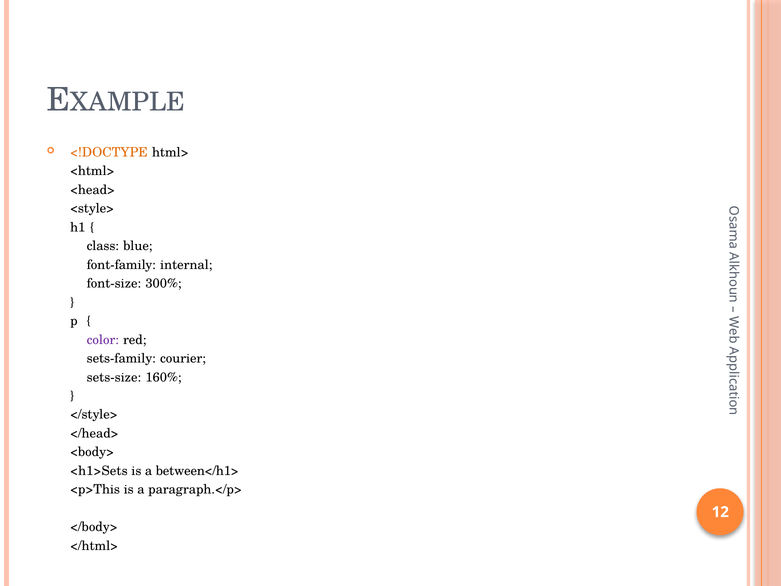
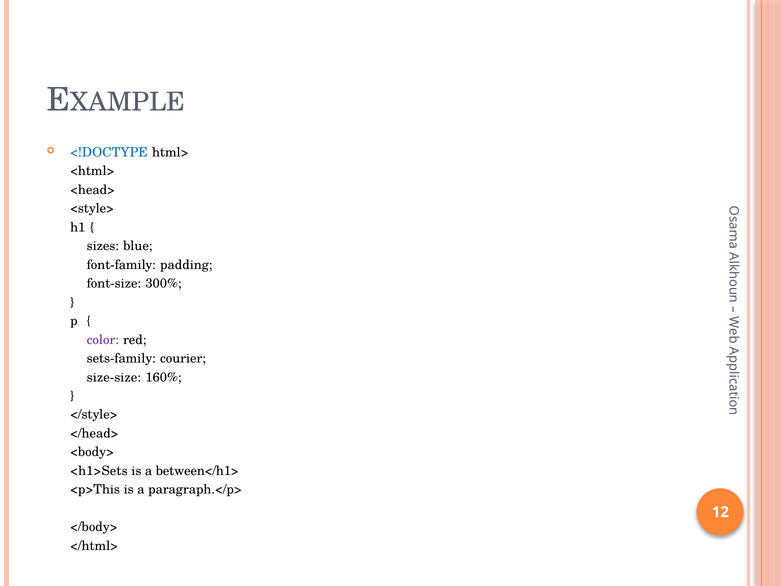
<!DOCTYPE colour: orange -> blue (109, 152)
class: class -> sizes (103, 246)
internal: internal -> padding (186, 265)
sets-size: sets-size -> size-size (114, 377)
